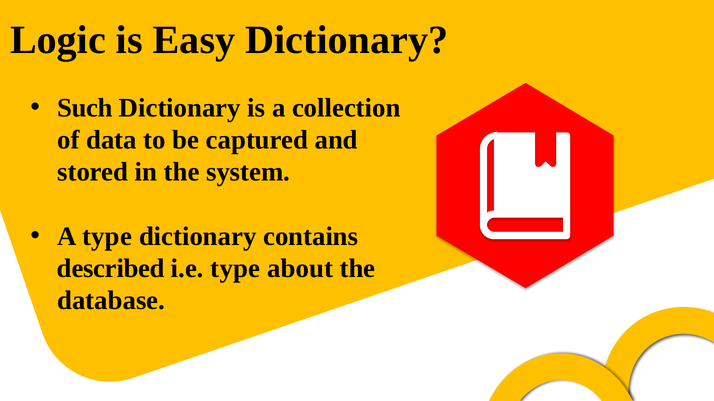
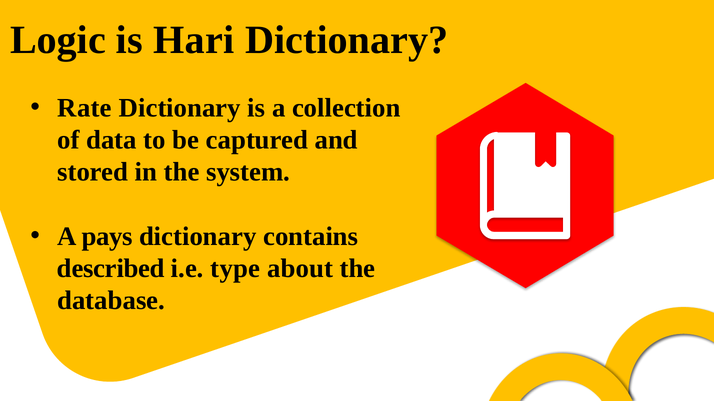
Easy: Easy -> Hari (194, 40)
Such: Such -> Rate (85, 108)
A type: type -> pays (107, 237)
